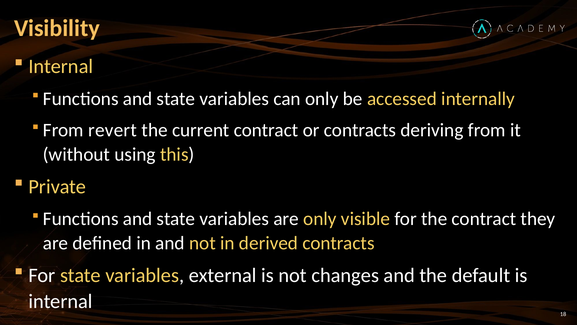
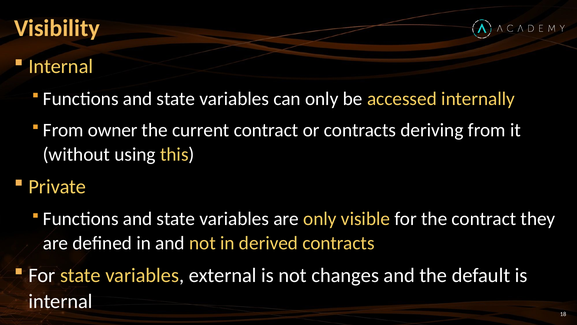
revert: revert -> owner (113, 130)
